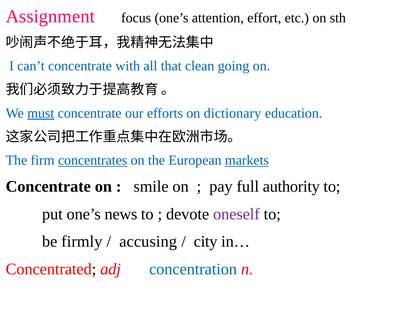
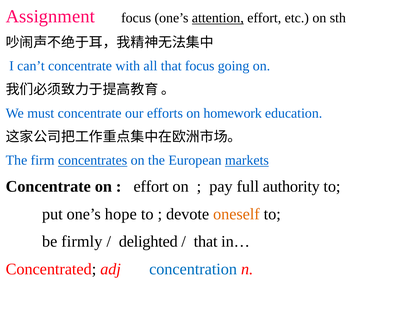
attention underline: none -> present (218, 18)
that clean: clean -> focus (200, 66)
must underline: present -> none (41, 113)
dictionary: dictionary -> homework (233, 113)
smile: smile -> effort (151, 187)
news: news -> hope (121, 214)
oneself colour: purple -> orange (236, 214)
accusing: accusing -> delighted (148, 242)
city: city -> that (206, 242)
